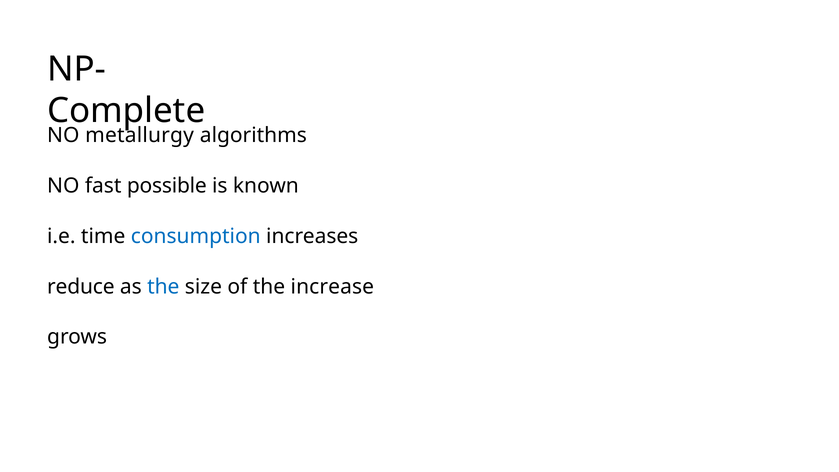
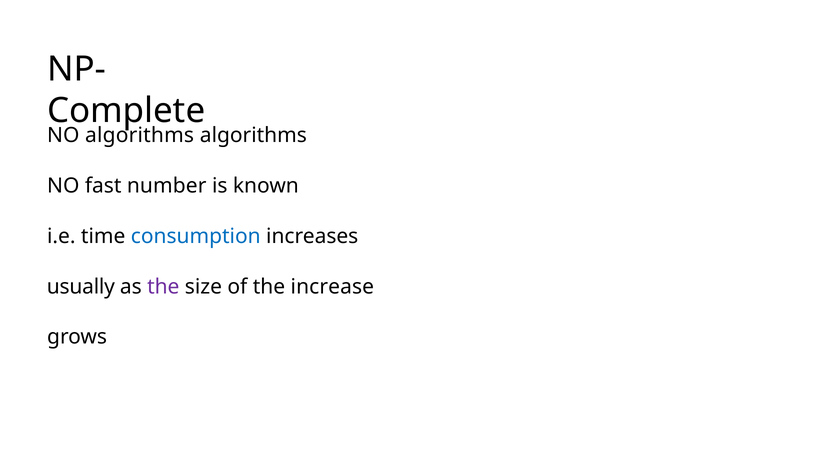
NO metallurgy: metallurgy -> algorithms (140, 136)
possible: possible -> number (167, 186)
reduce: reduce -> usually (81, 287)
the colour: blue -> purple (163, 287)
